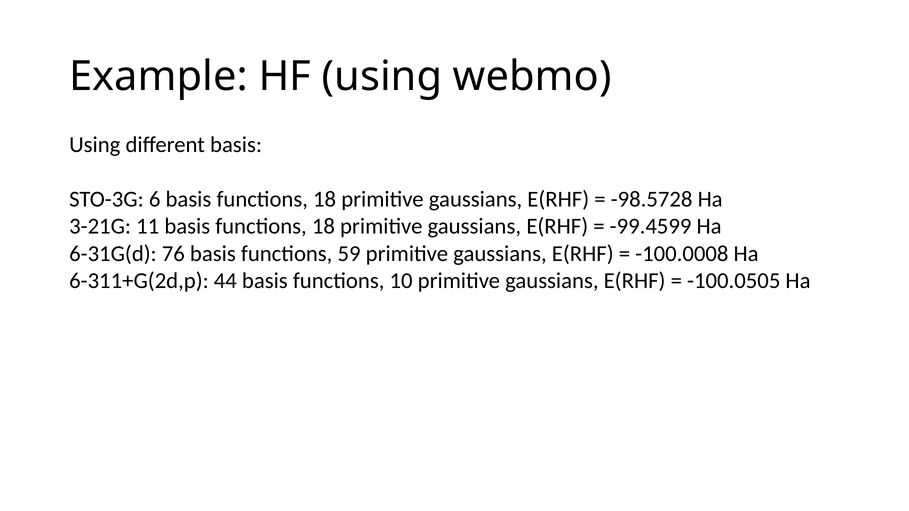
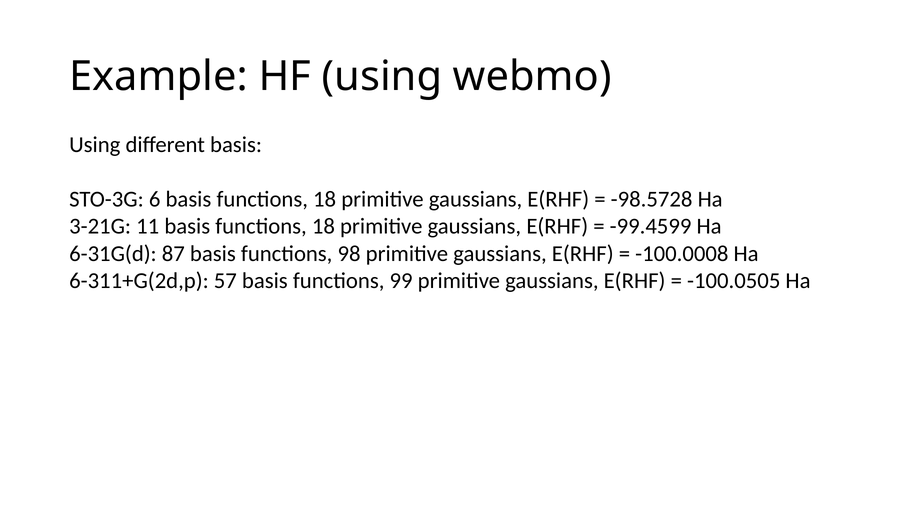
76: 76 -> 87 (173, 254)
59: 59 -> 98 (349, 254)
44: 44 -> 57 (225, 281)
10: 10 -> 99 (401, 281)
